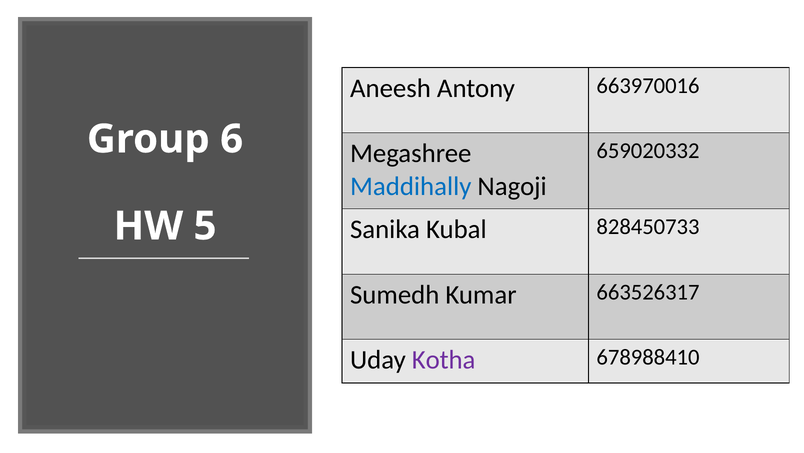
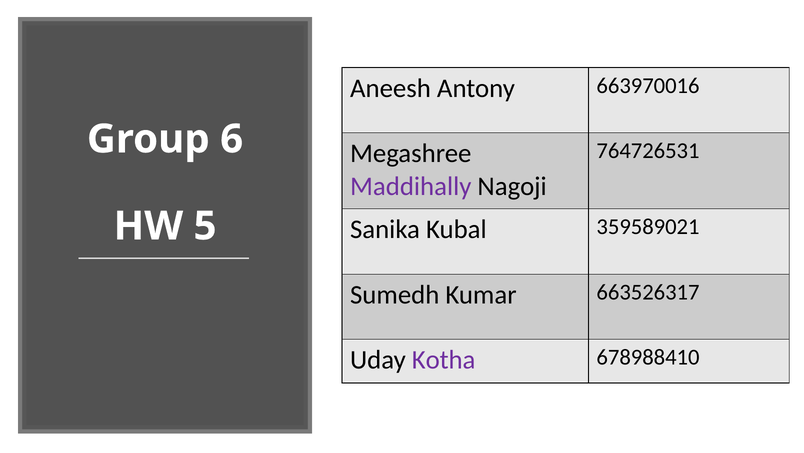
659020332: 659020332 -> 764726531 (648, 151)
Maddihally colour: blue -> purple (411, 186)
828450733: 828450733 -> 359589021 (648, 227)
